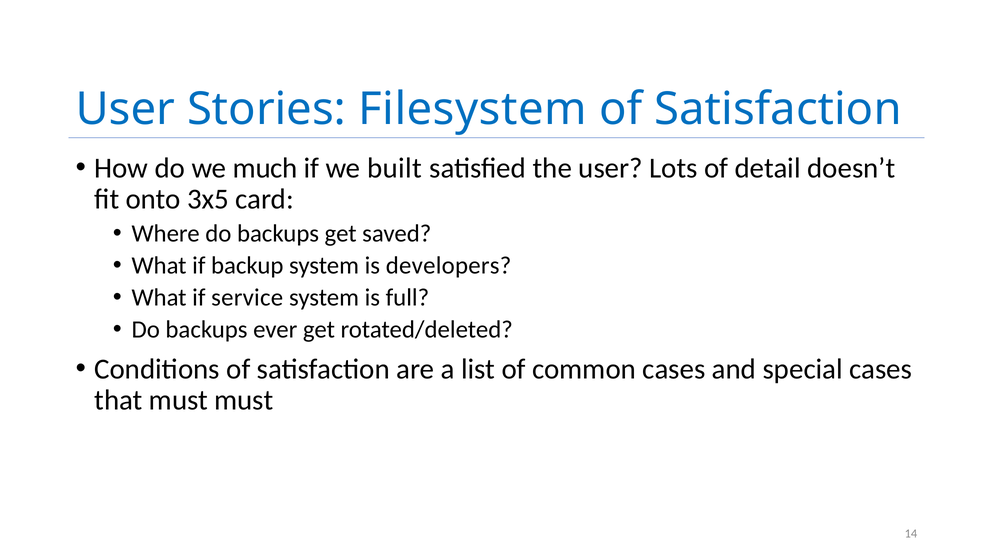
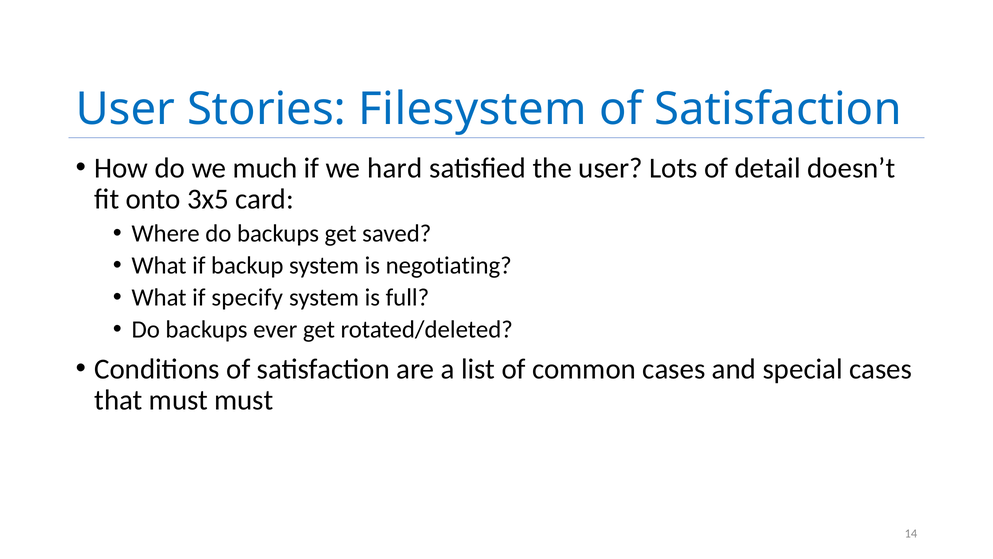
built: built -> hard (395, 168)
developers: developers -> negotiating (449, 265)
service: service -> specify (247, 297)
